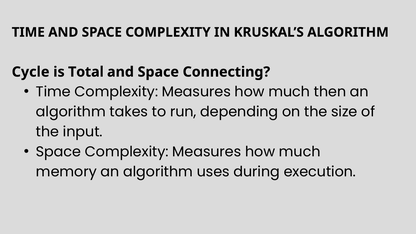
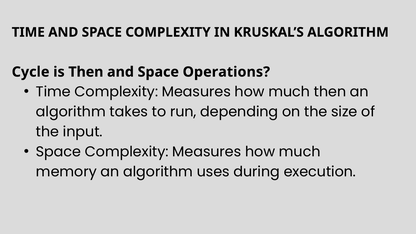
is Total: Total -> Then (86, 72)
Connecting: Connecting -> Operations (226, 72)
